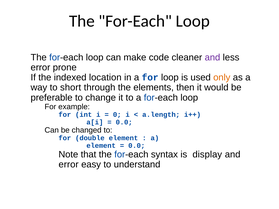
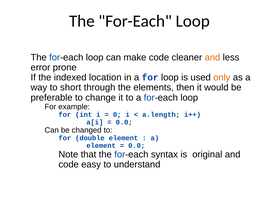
and colour: purple -> orange (212, 57)
display: display -> original (207, 155)
error: error -> code (69, 165)
